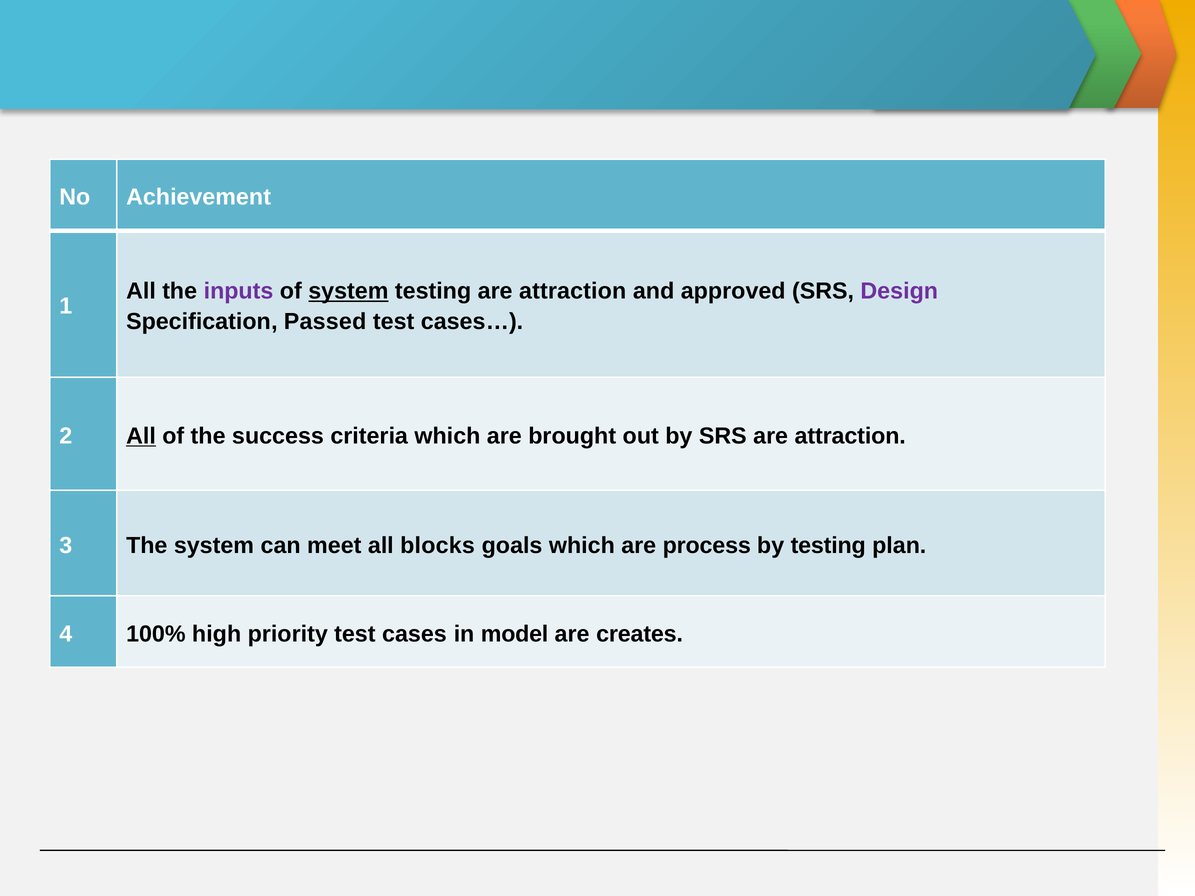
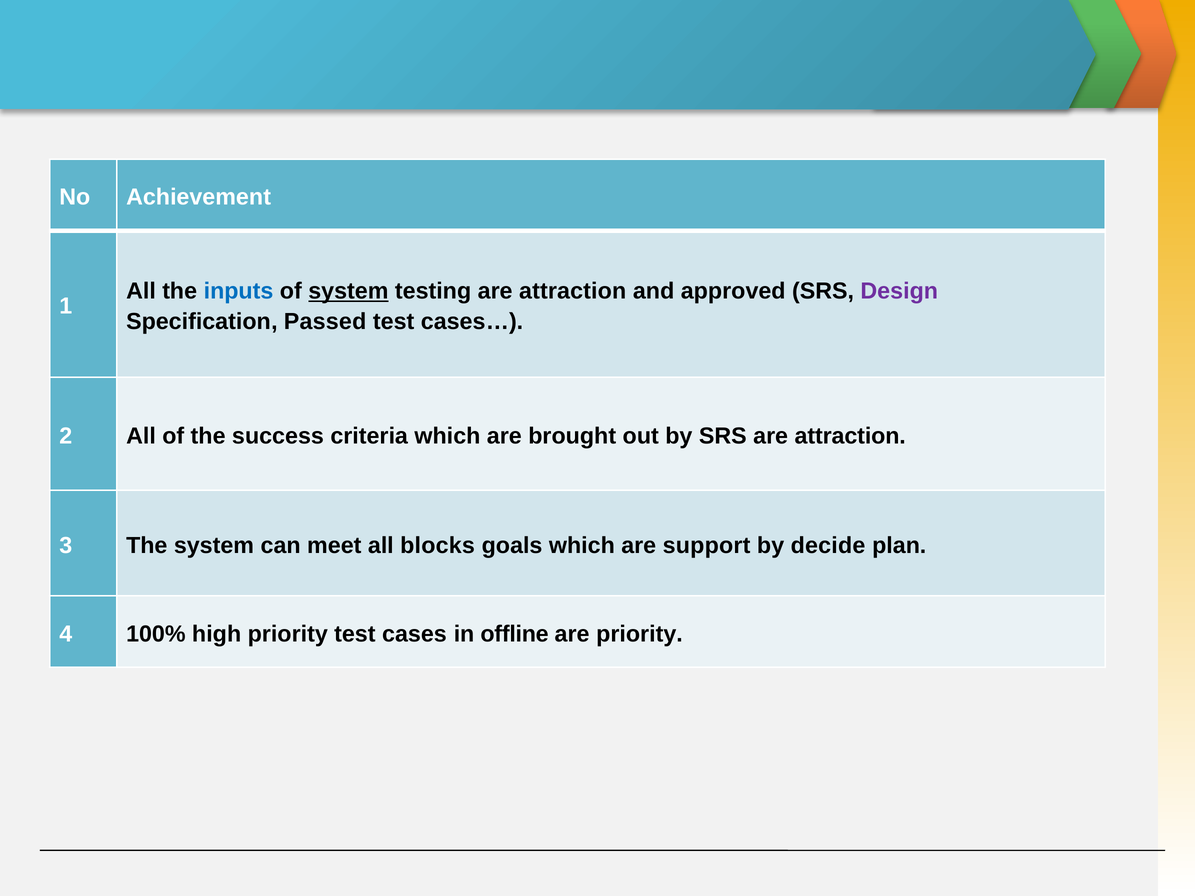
inputs colour: purple -> blue (239, 291)
All underline: present -> none (141, 436)
process: process -> support (707, 546)
by testing: testing -> decide (828, 546)
model: model -> offline (515, 634)
are creates: creates -> priority (639, 634)
